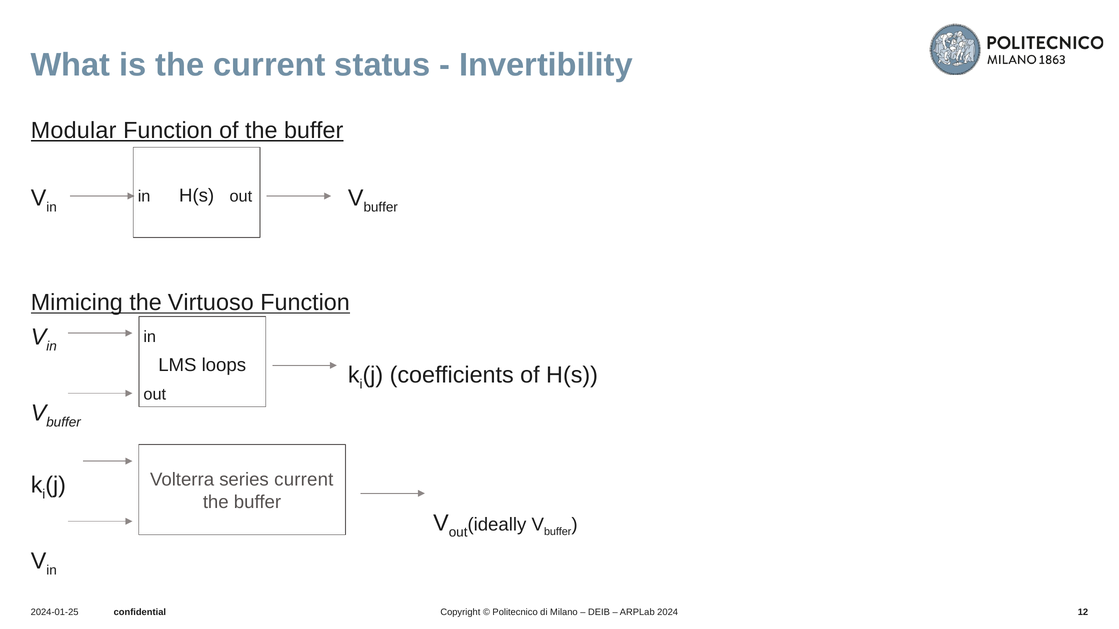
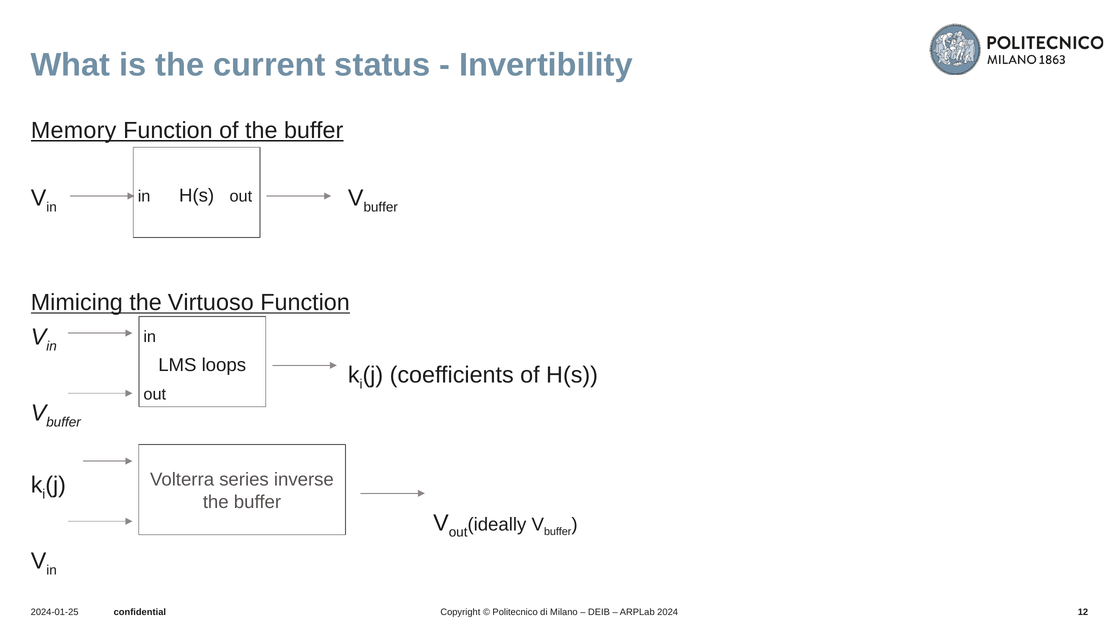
Modular: Modular -> Memory (74, 130)
series current: current -> inverse (304, 480)
